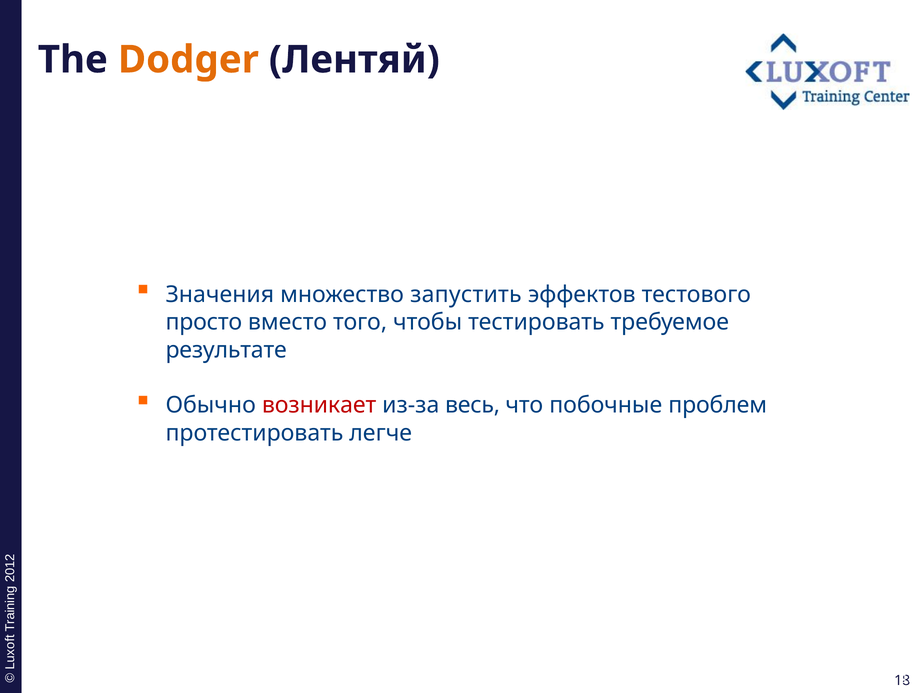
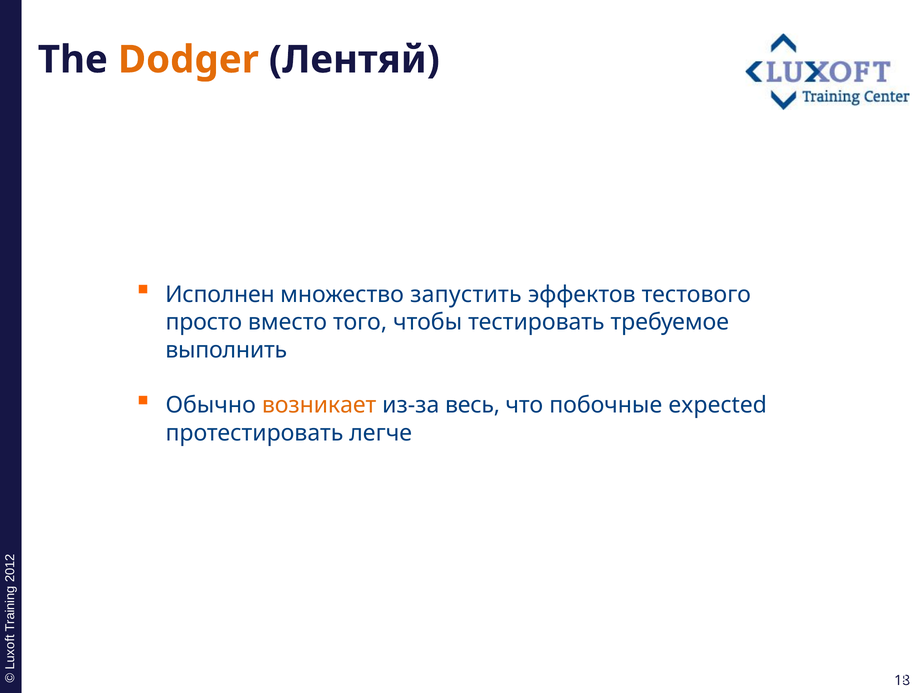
Значения: Значения -> Исполнен (220, 294)
результате: результате -> выполнить (226, 350)
возникает colour: red -> orange (319, 405)
проблем: проблем -> expected (718, 405)
